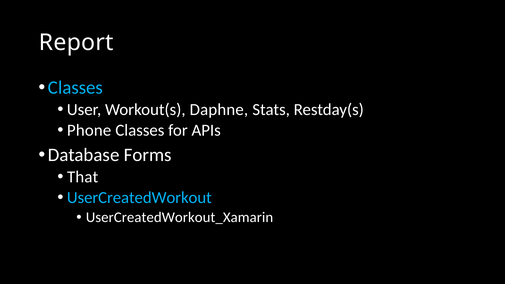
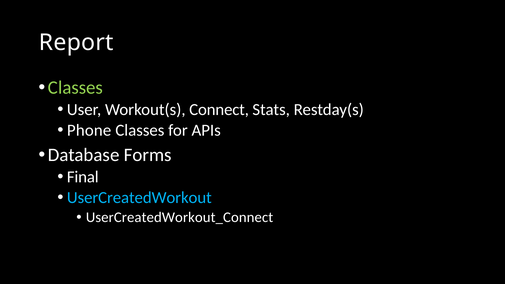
Classes colour: light blue -> light green (76, 88)
Daphne: Daphne -> Connect (219, 110)
That: That -> Final (83, 177)
UserCreatedWorkout_Xamarin: UserCreatedWorkout_Xamarin -> UserCreatedWorkout_Connect (180, 217)
